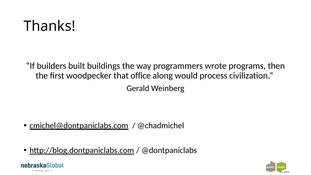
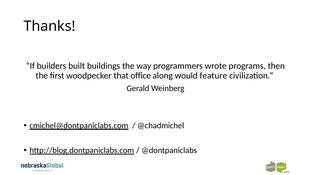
process: process -> feature (213, 76)
